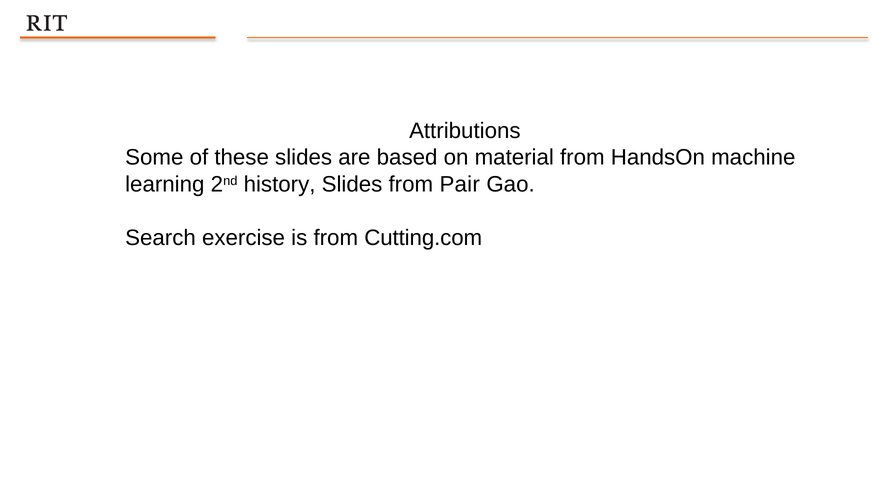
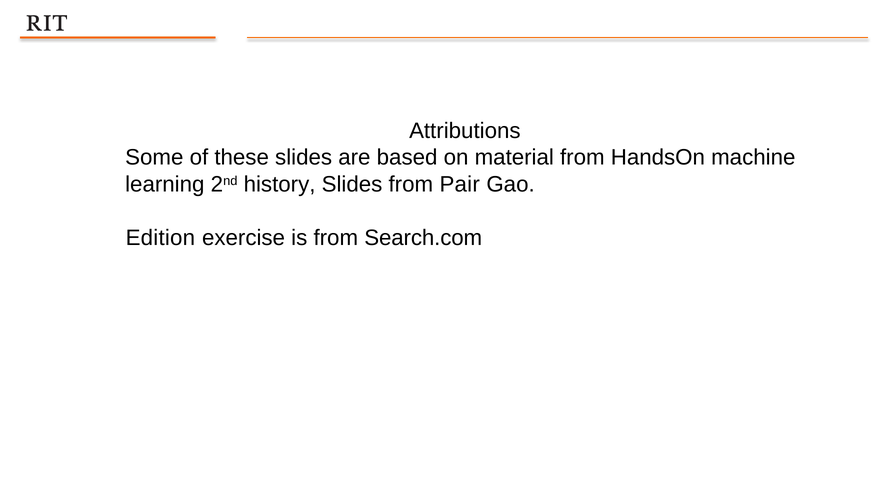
Search: Search -> Edition (160, 238)
Cutting.com: Cutting.com -> Search.com (423, 238)
